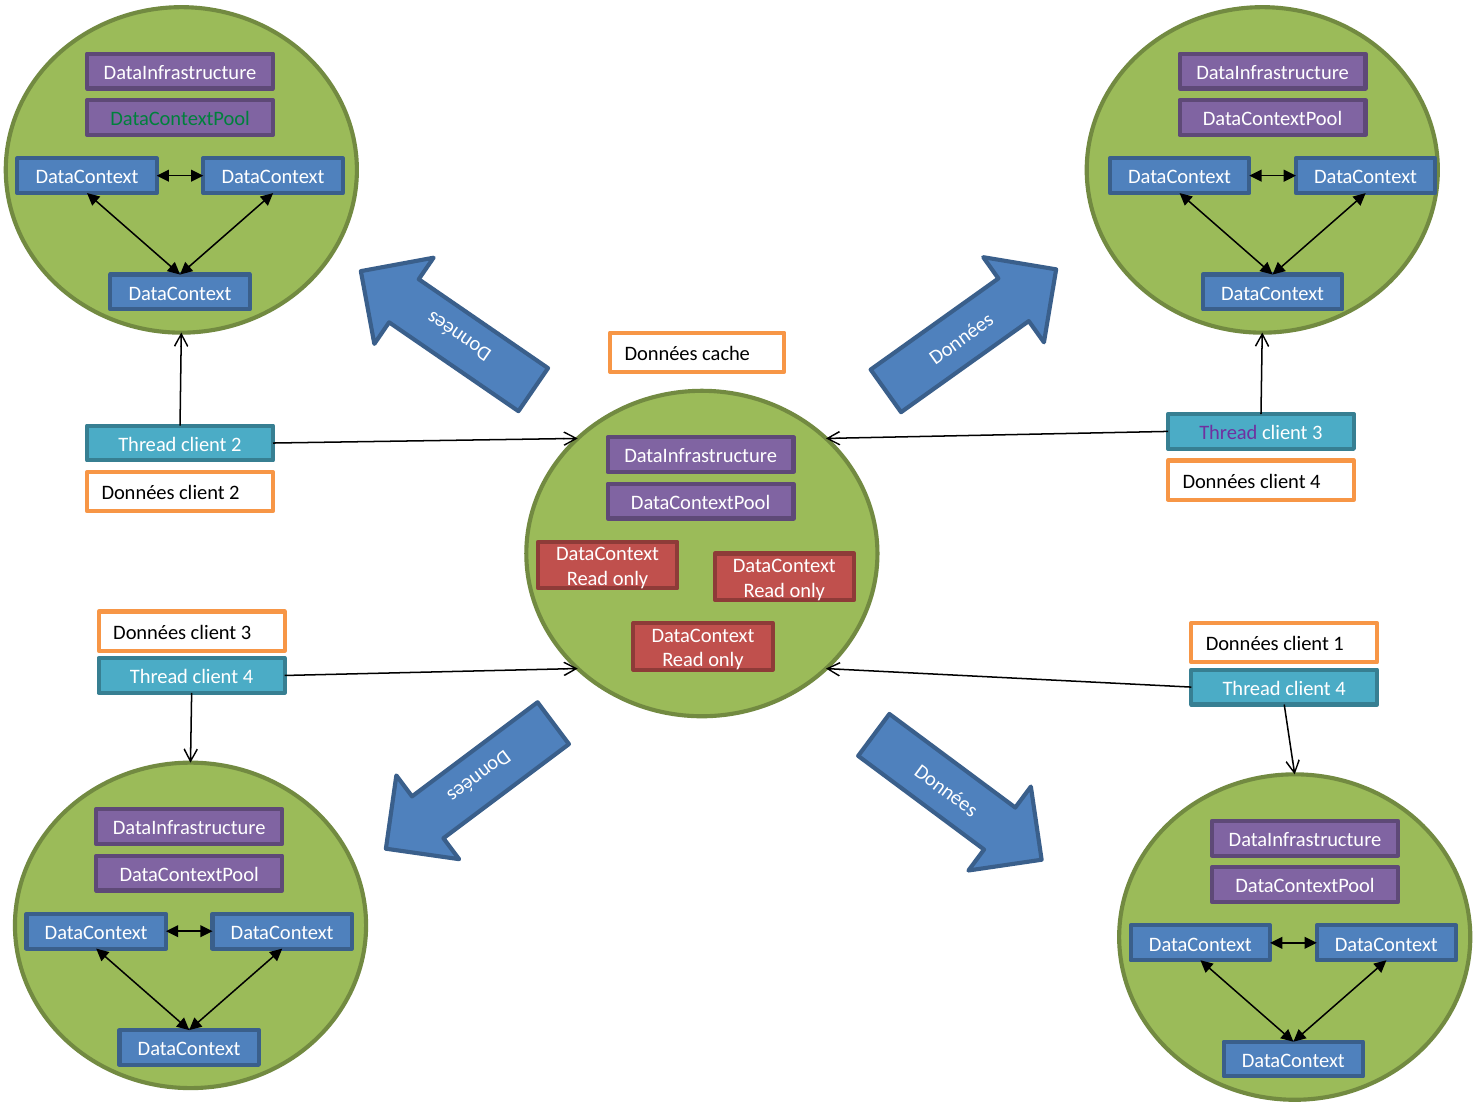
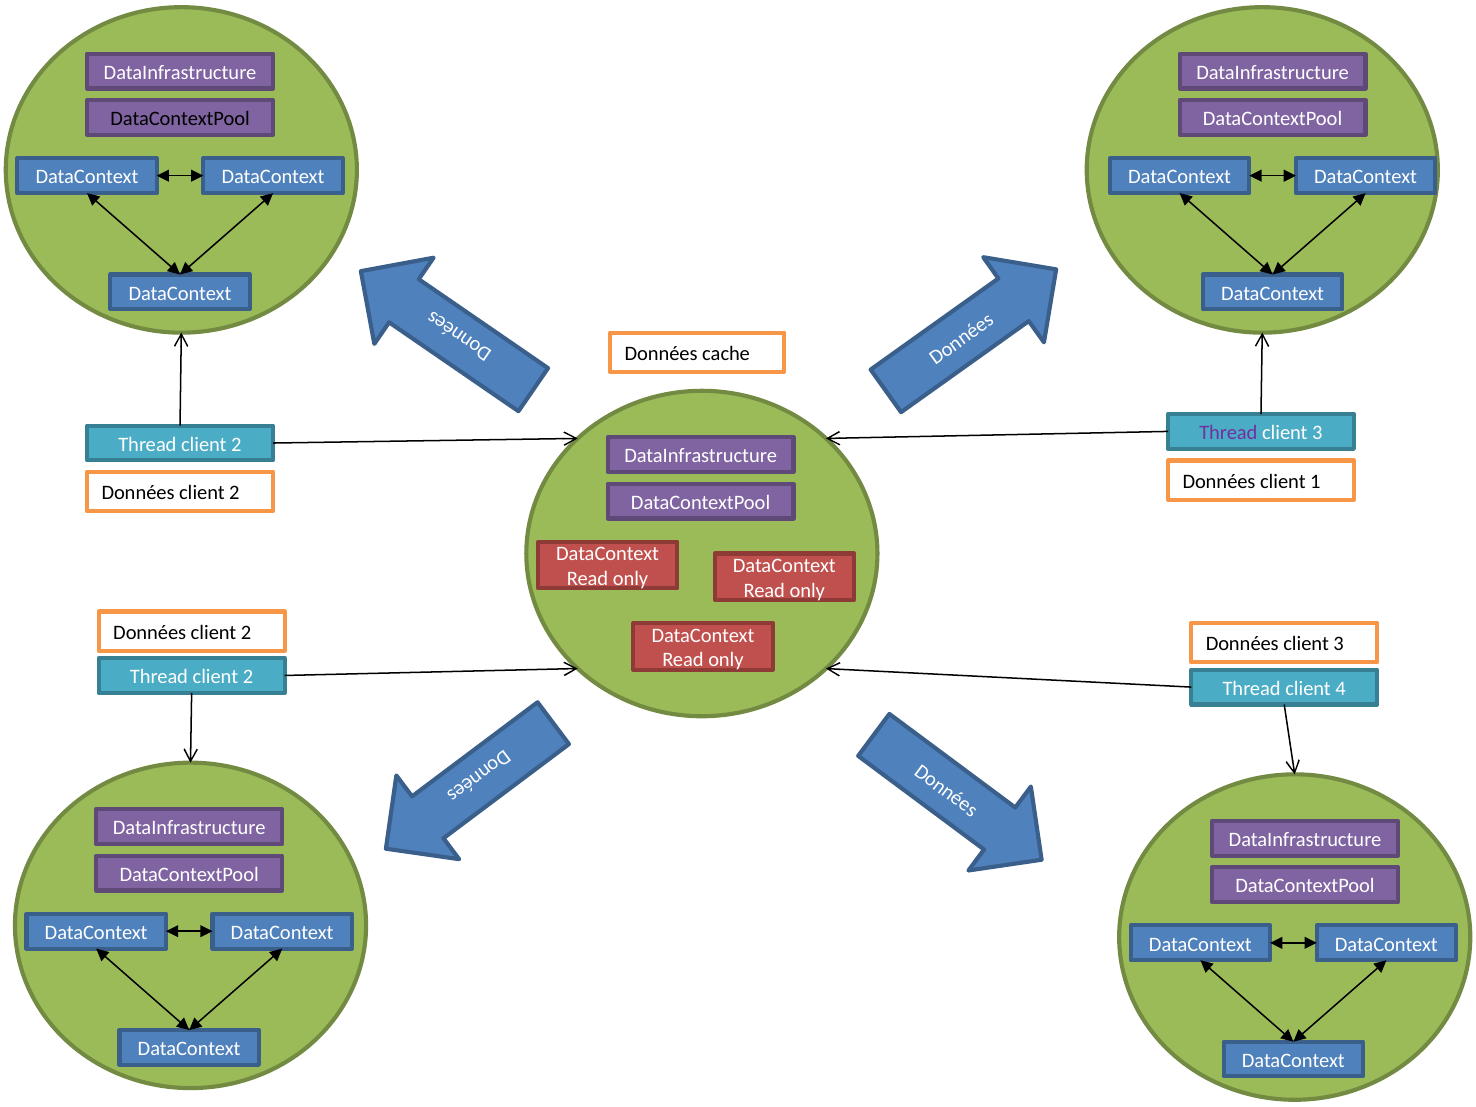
DataContextPool colour: green -> black (180, 119)
Données client 4: 4 -> 1 (1315, 481)
3: 3 -> 2 (246, 633)
Données client 1: 1 -> 3 (1339, 644)
4: 4 -> 2 (248, 677)
